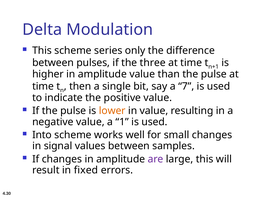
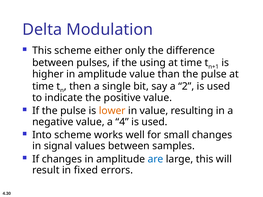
series: series -> either (108, 51)
three: three -> using (153, 63)
7: 7 -> 2 (186, 86)
1: 1 -> 4 (122, 122)
are colour: purple -> blue (156, 159)
